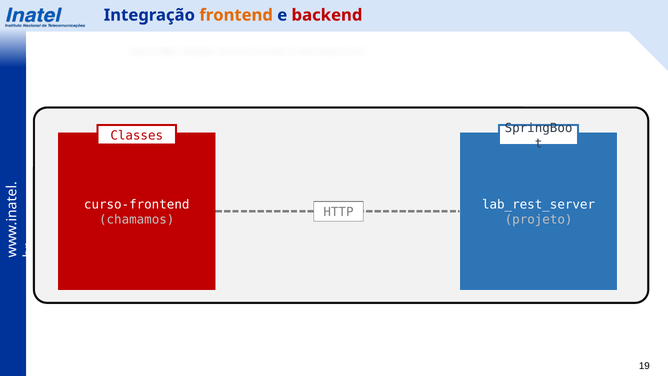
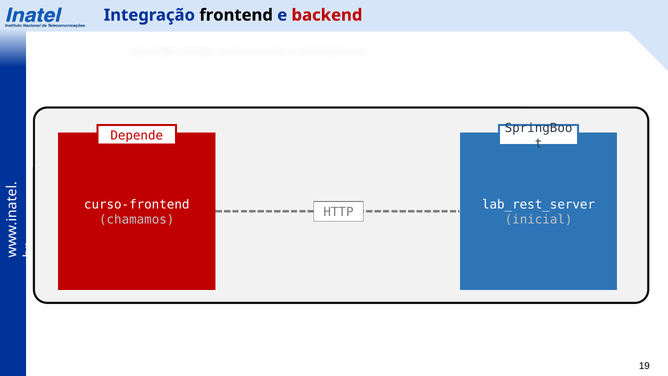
frontend colour: orange -> black (236, 15)
Classes: Classes -> Depende (137, 135)
projeto: projeto -> inicial (539, 220)
